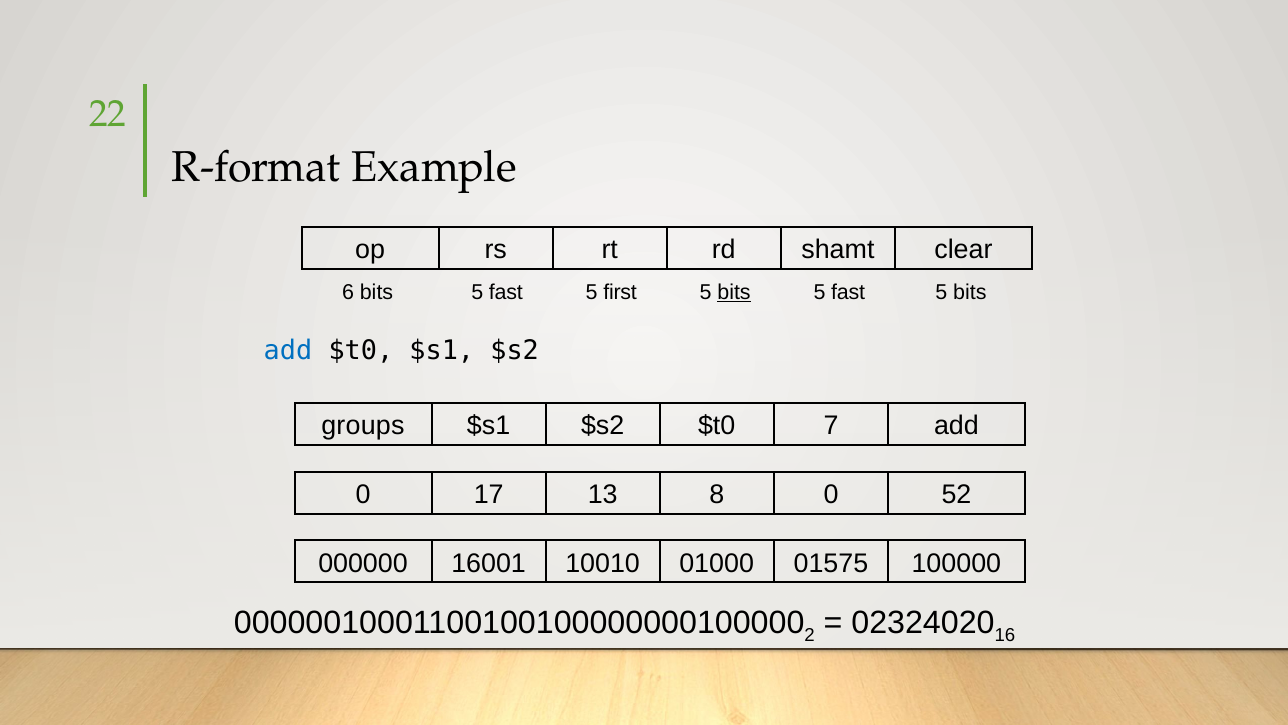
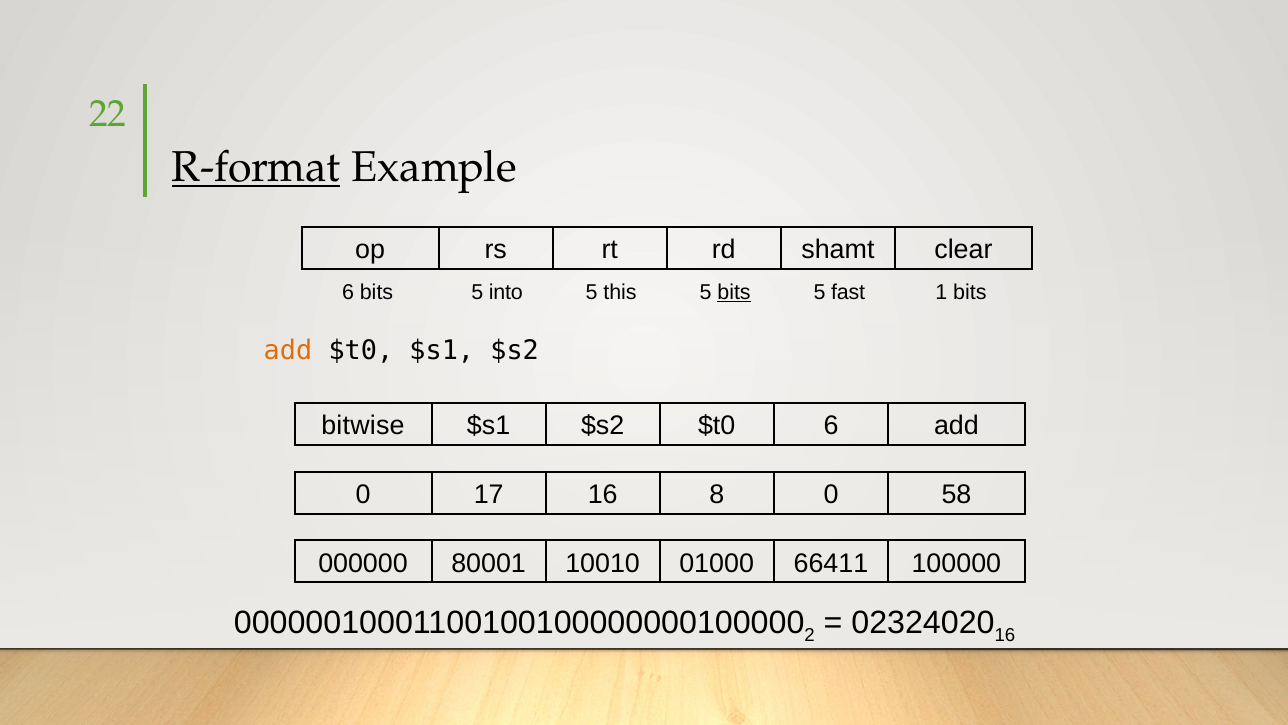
R-format underline: none -> present (256, 168)
fast: fast -> into (506, 292)
first: first -> this (620, 292)
6 bits 5: 5 -> 1 (941, 292)
add colour: blue -> orange (288, 351)
groups: groups -> bitwise (363, 426)
$t0 7: 7 -> 6 (831, 426)
17 13: 13 -> 16 (603, 494)
52: 52 -> 58 (956, 494)
16001: 16001 -> 80001 (489, 563)
01575: 01575 -> 66411 (831, 563)
